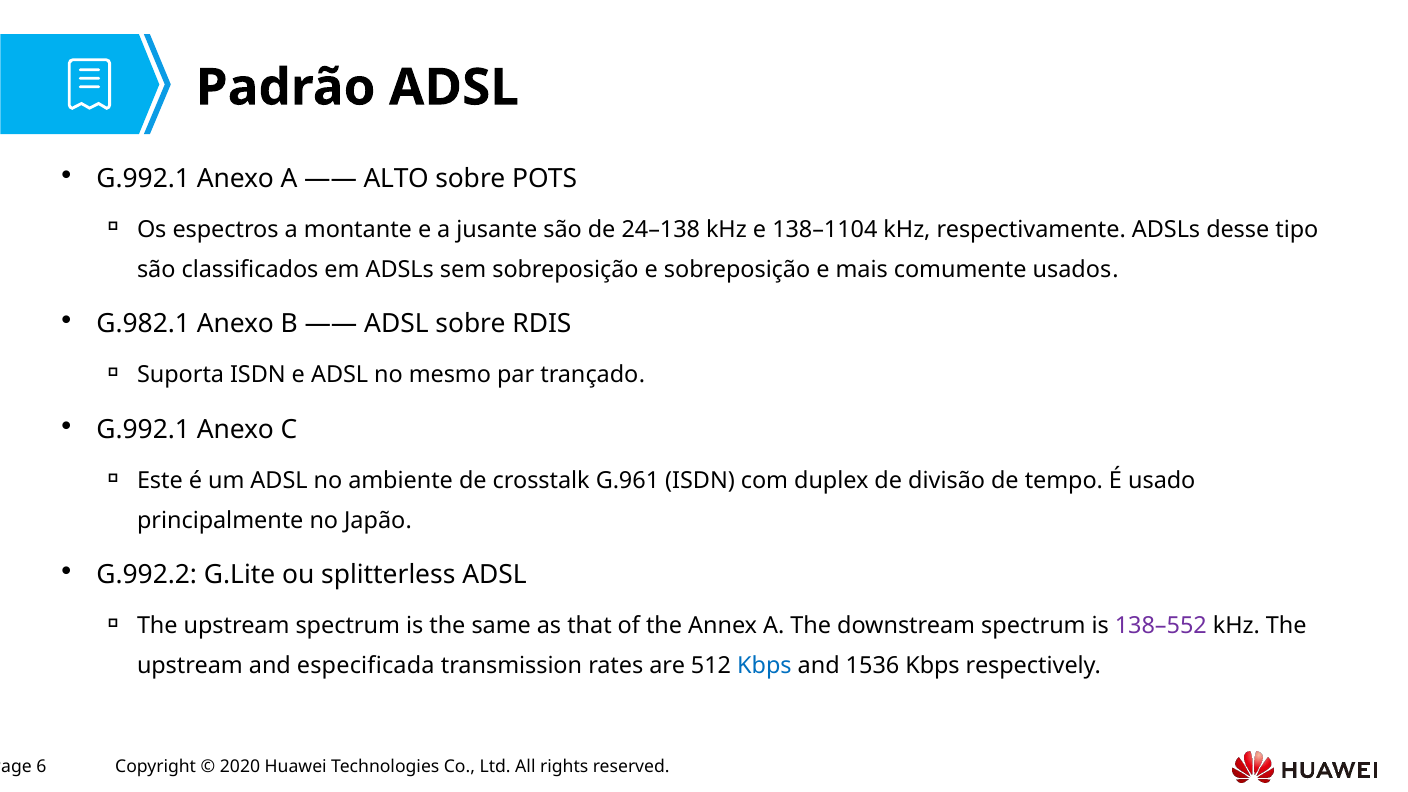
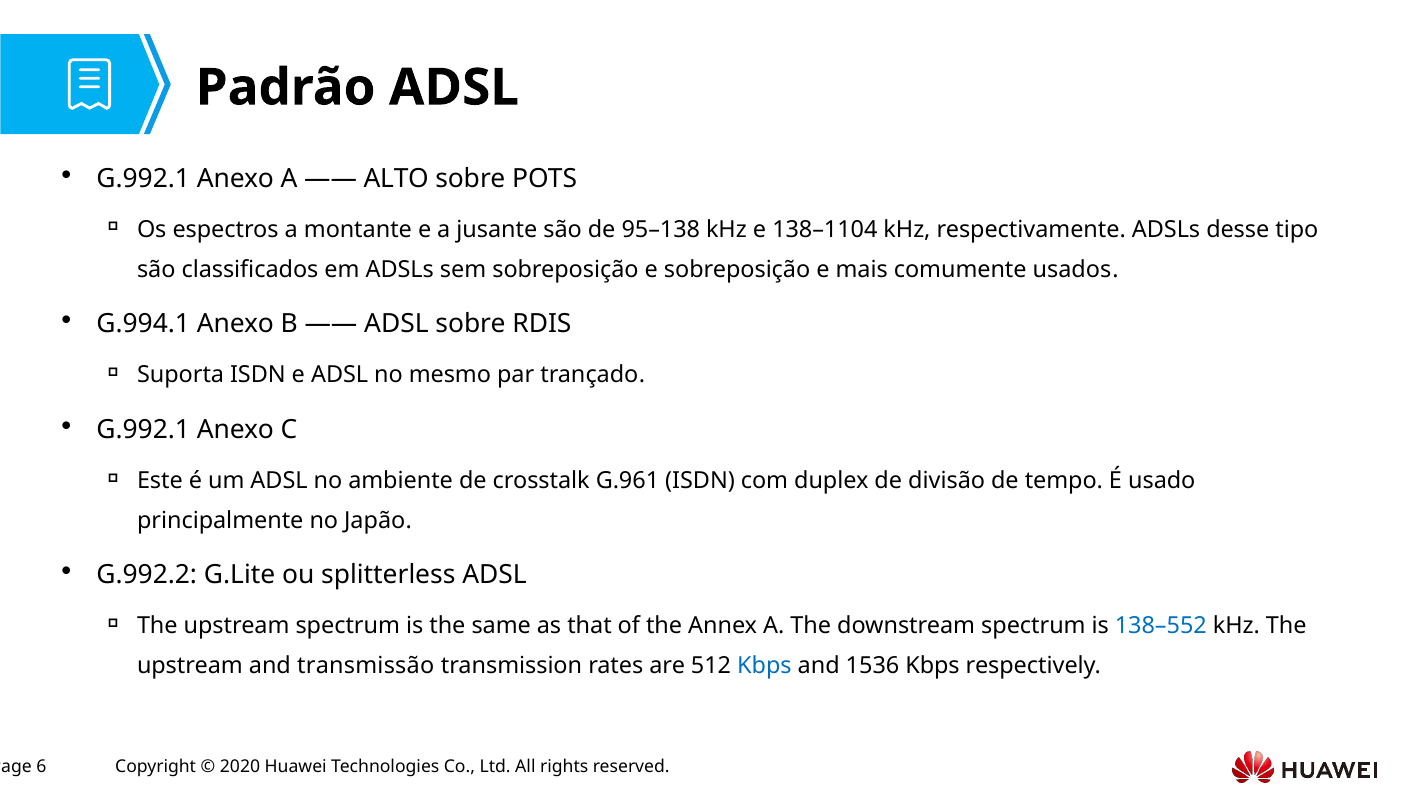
24–138: 24–138 -> 95–138 (661, 230)
G.982.1: G.982.1 -> G.994.1 (143, 324)
138–552 colour: purple -> blue (1161, 626)
especificada: especificada -> transmissão (366, 666)
